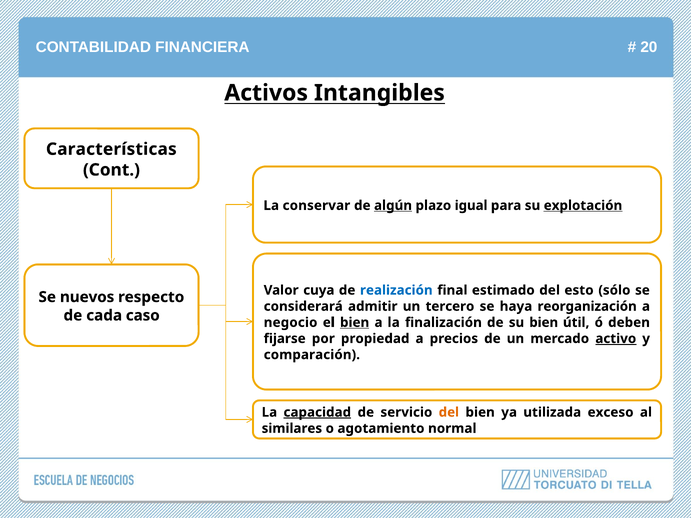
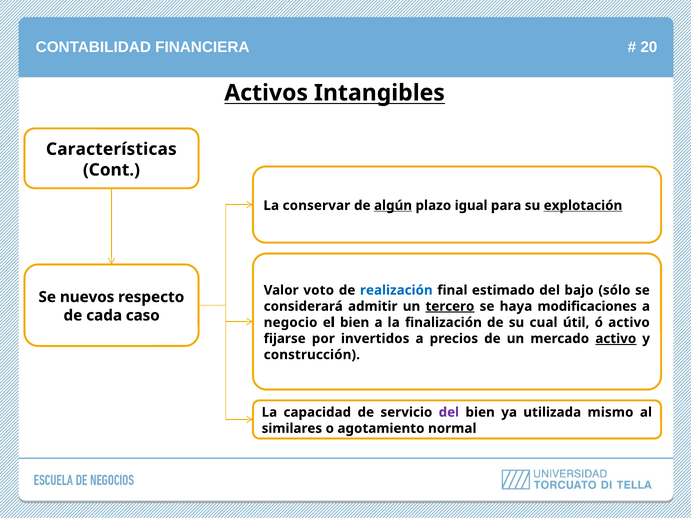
cuya: cuya -> voto (319, 290)
esto: esto -> bajo (579, 290)
tercero underline: none -> present (450, 306)
reorganización: reorganización -> modificaciones (587, 306)
bien underline: present -> none (355, 323)
su bien: bien -> cual (544, 323)
ó deben: deben -> activo (629, 323)
propiedad: propiedad -> invertidos (375, 339)
comparación: comparación -> construcción (312, 355)
capacidad underline: present -> none (317, 412)
del colour: orange -> purple (449, 412)
exceso: exceso -> mismo (611, 412)
